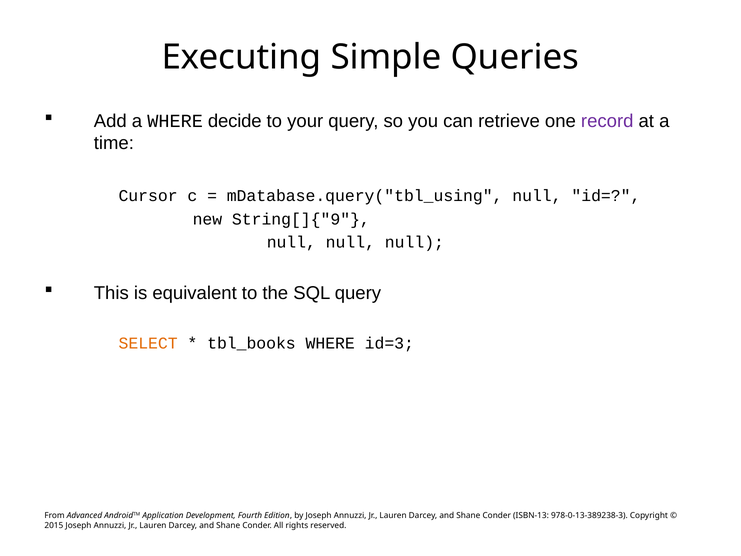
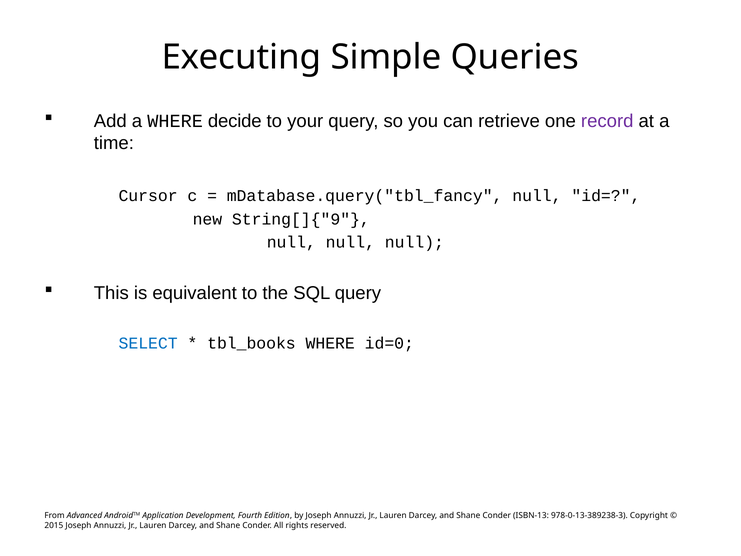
mDatabase.query("tbl_using: mDatabase.query("tbl_using -> mDatabase.query("tbl_fancy (365, 196)
SELECT colour: orange -> blue (148, 343)
id=3: id=3 -> id=0 (389, 343)
